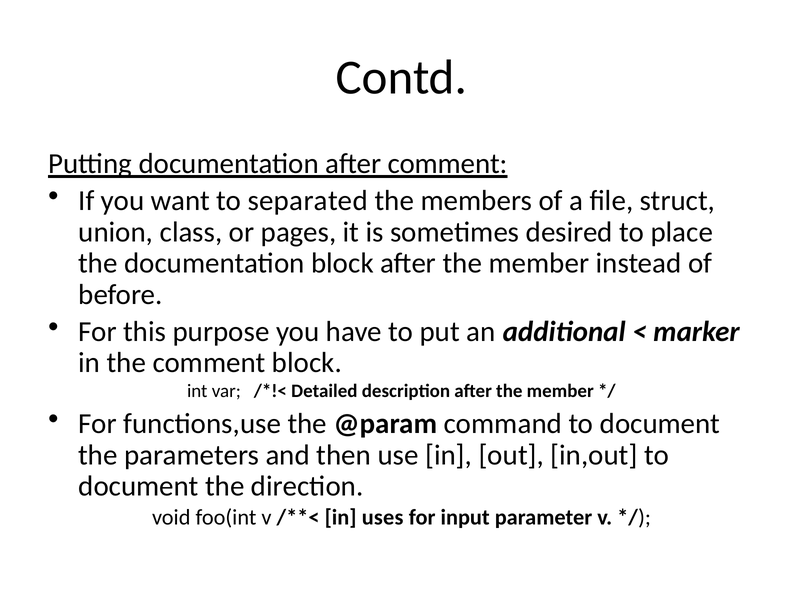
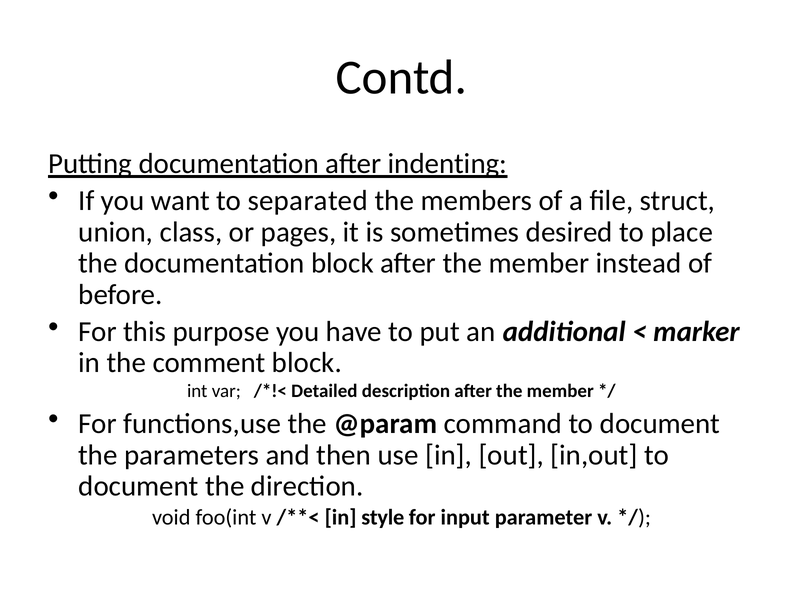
after comment: comment -> indenting (447, 164)
uses: uses -> style (383, 518)
